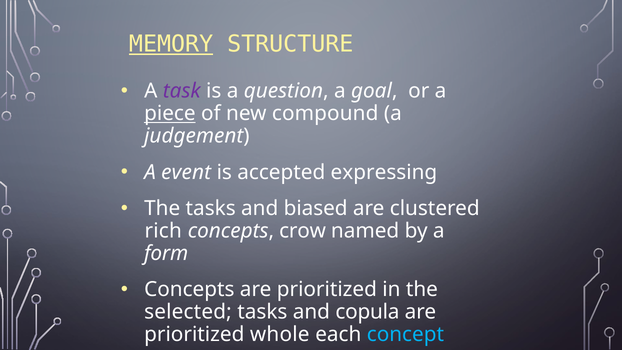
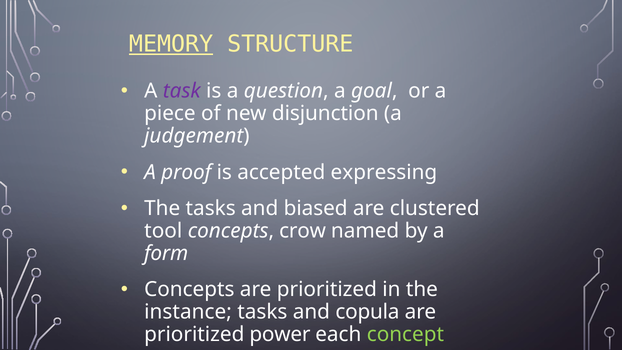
piece underline: present -> none (170, 114)
compound: compound -> disjunction (325, 114)
event: event -> proof (186, 172)
rich: rich -> tool (163, 231)
selected: selected -> instance (188, 312)
whole: whole -> power (280, 334)
concept colour: light blue -> light green (405, 334)
